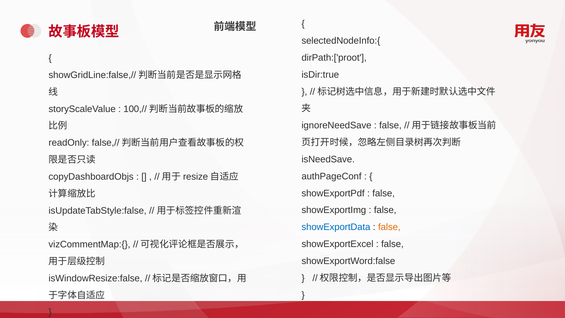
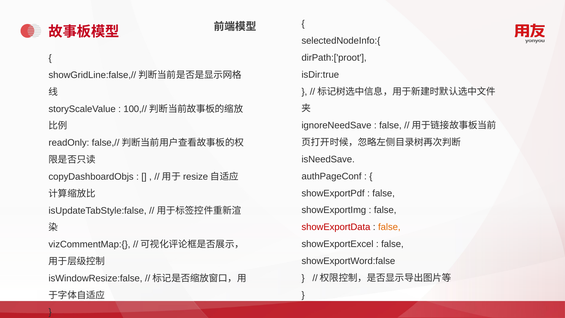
showExportData colour: blue -> red (336, 227)
